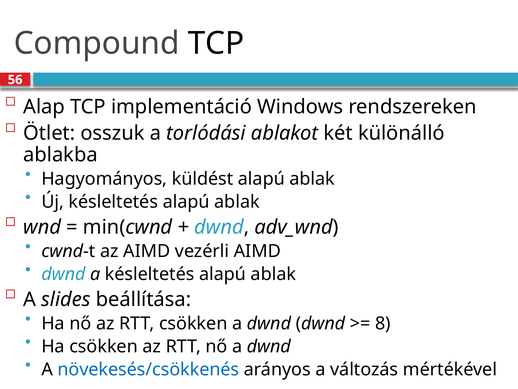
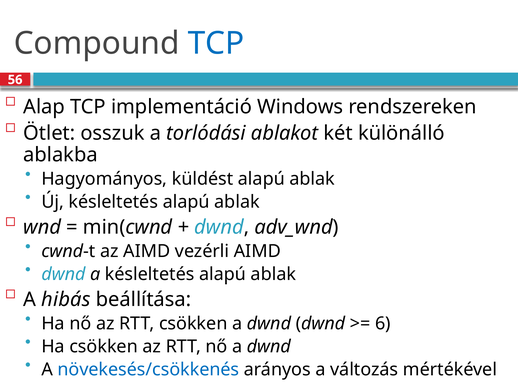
TCP colour: black -> blue (216, 43)
slides: slides -> hibás (66, 299)
8: 8 -> 6 (383, 323)
